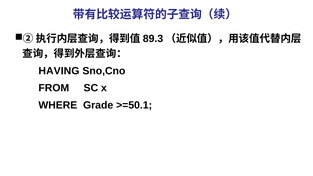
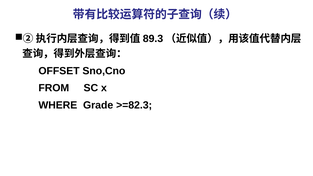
HAVING: HAVING -> OFFSET (59, 71)
>=50.1: >=50.1 -> >=82.3 (134, 105)
